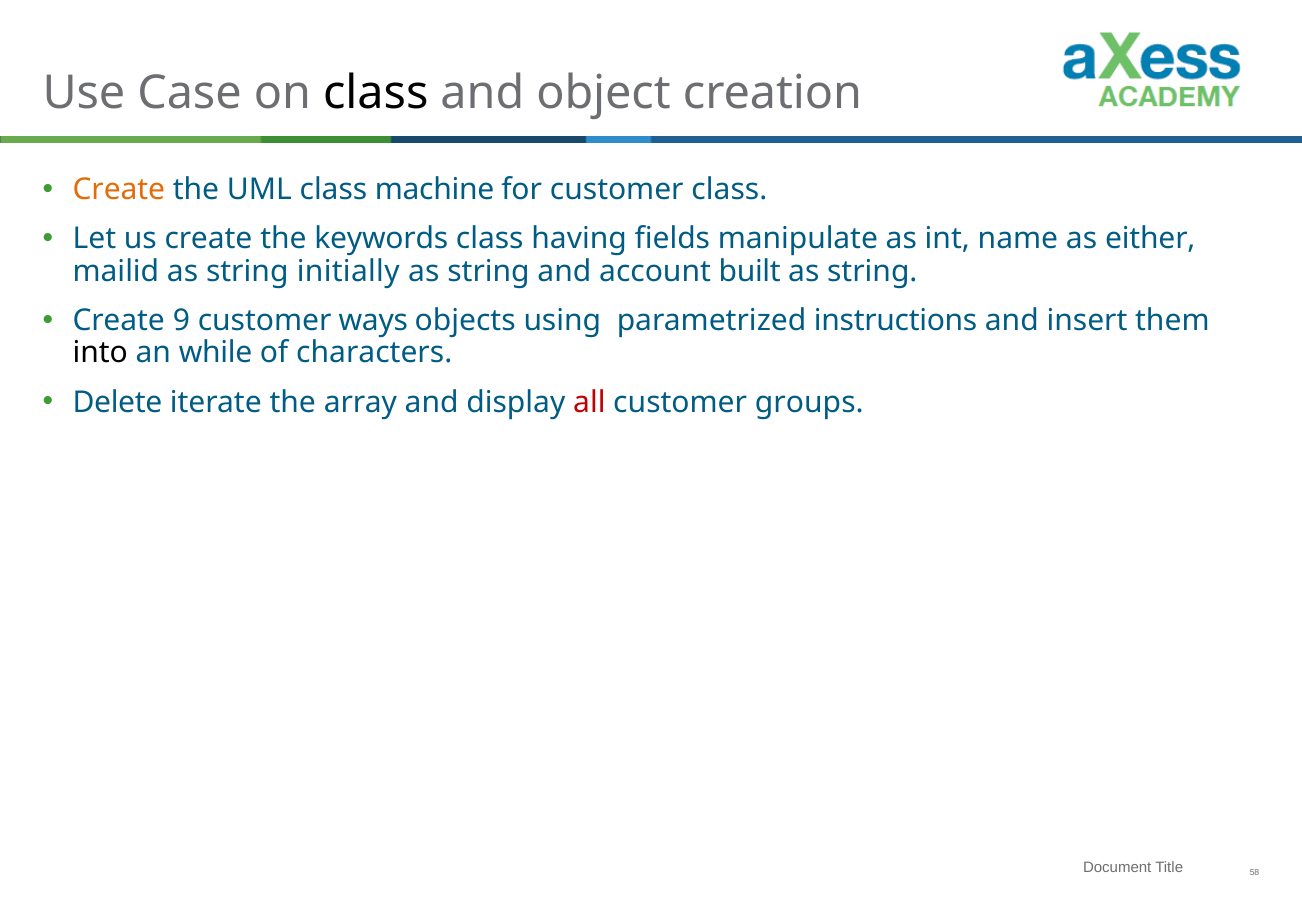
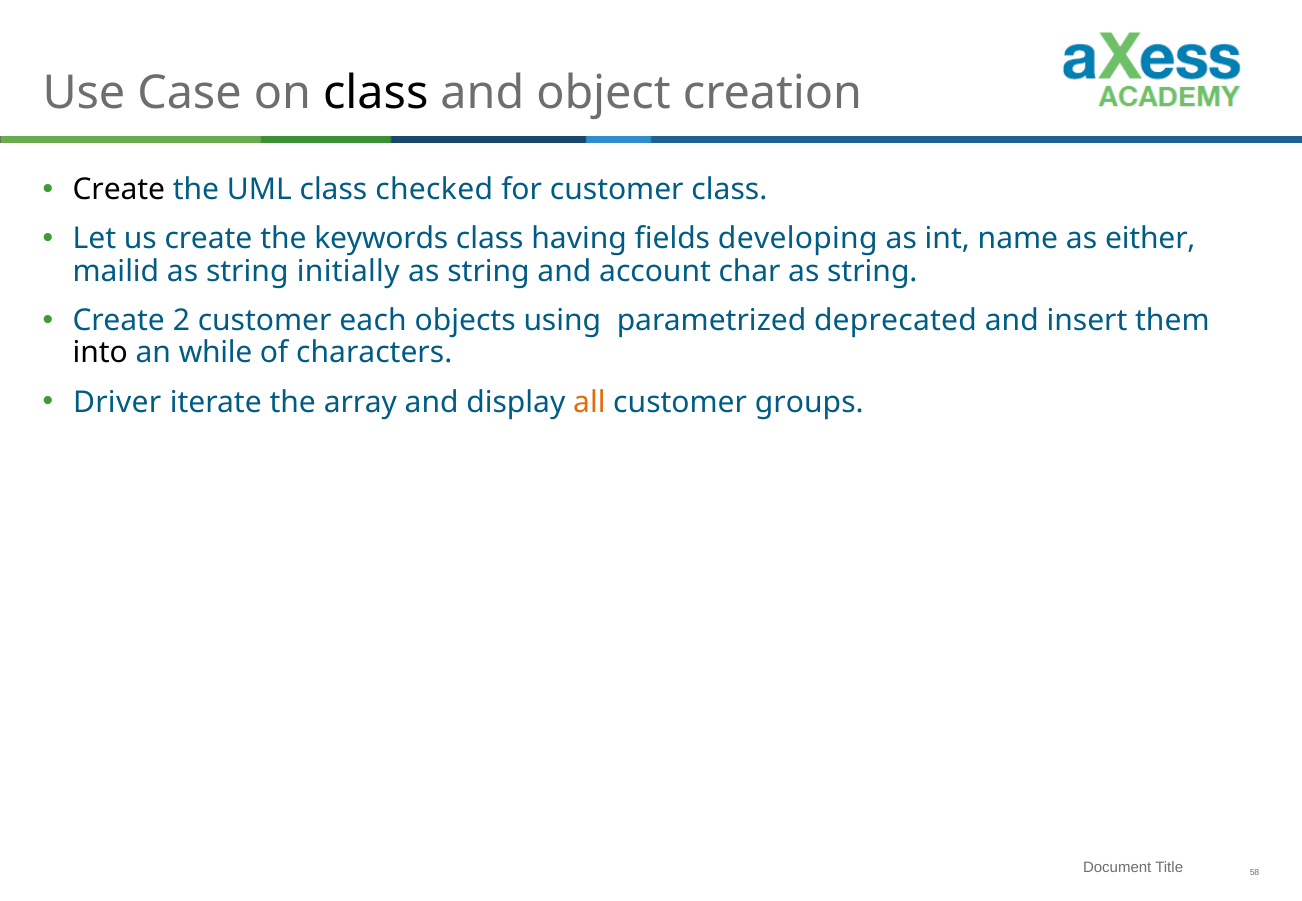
Create colour: orange -> black (119, 190)
machine: machine -> checked (434, 190)
manipulate: manipulate -> developing (798, 239)
built: built -> char (750, 272)
9: 9 -> 2 (181, 321)
ways: ways -> each (373, 321)
instructions: instructions -> deprecated (895, 321)
Delete: Delete -> Driver (117, 402)
all colour: red -> orange (589, 402)
